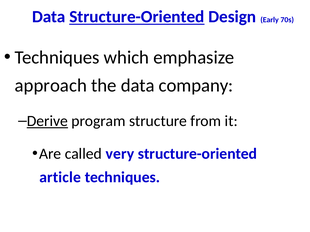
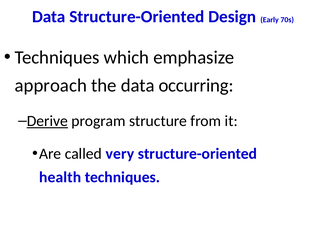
Structure-Oriented underline: present -> none (137, 17)
company: company -> occurring (196, 86)
article: article -> health (60, 178)
